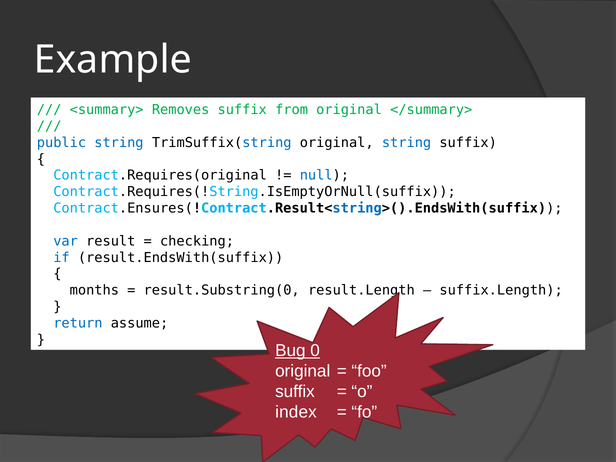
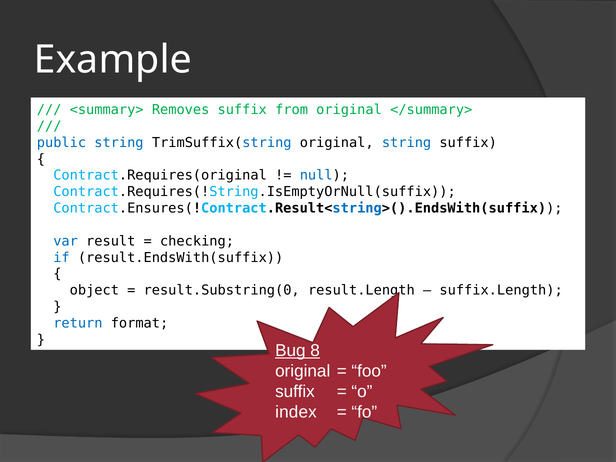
months: months -> object (94, 290)
assume: assume -> format (140, 323)
0: 0 -> 8 (315, 350)
